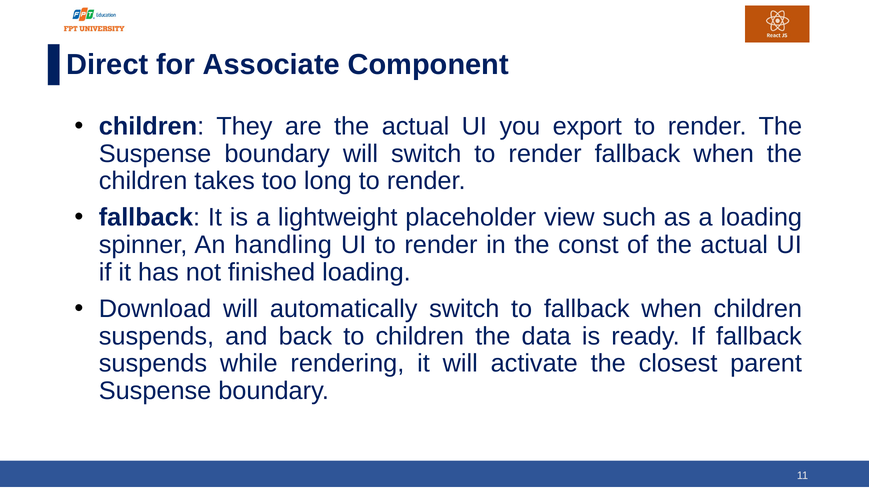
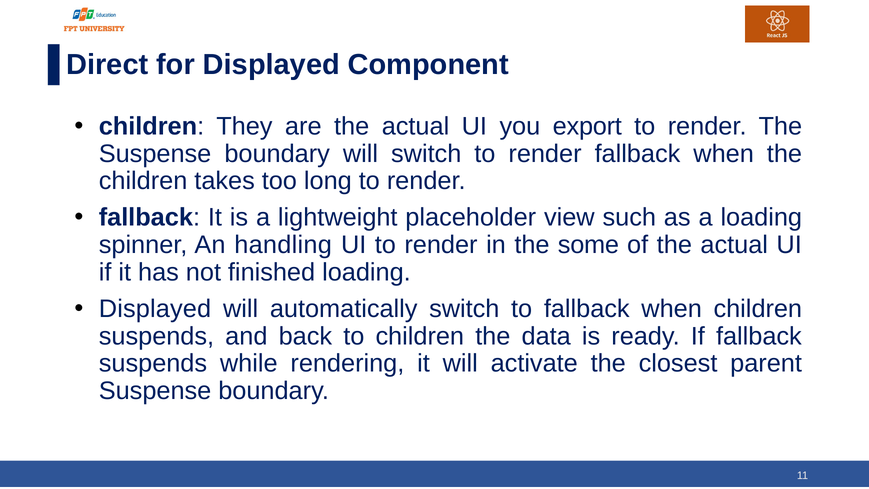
for Associate: Associate -> Displayed (271, 65)
const: const -> some (588, 245)
Download: Download -> Displayed (155, 309)
